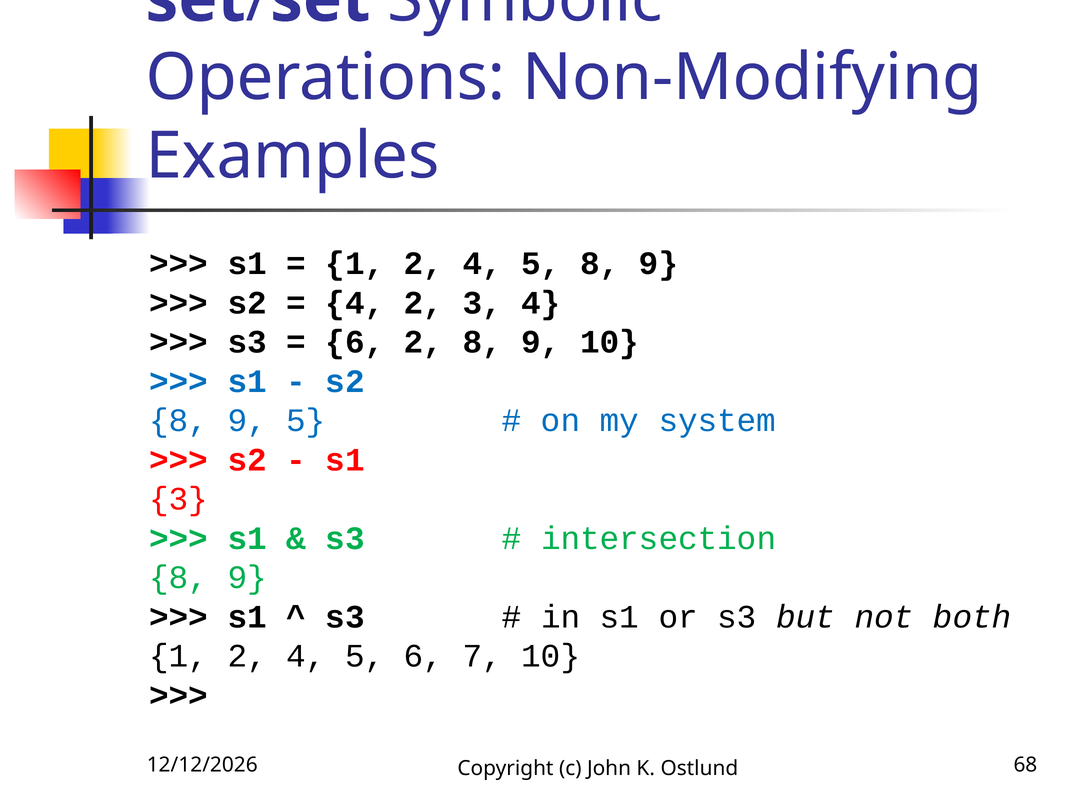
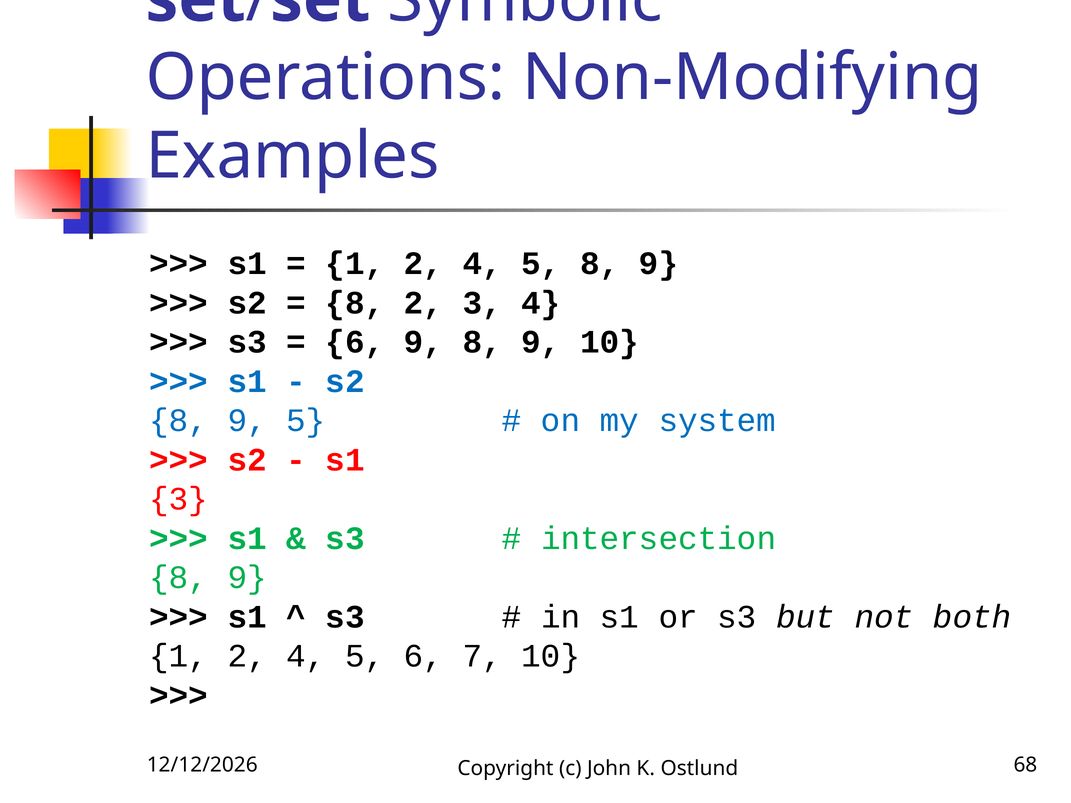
4: 4 -> 8 (355, 303)
6 2: 2 -> 9 (423, 342)
